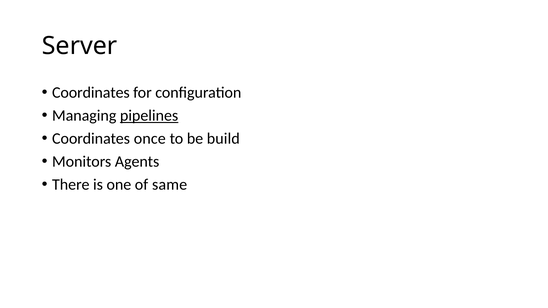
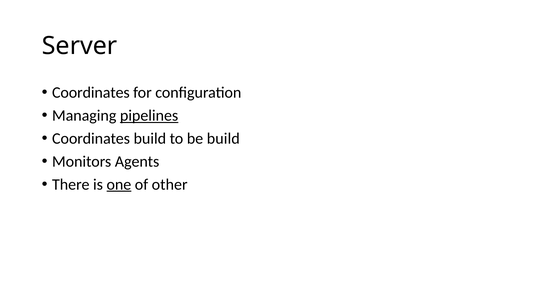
Coordinates once: once -> build (150, 139)
one underline: none -> present (119, 185)
same: same -> other (170, 185)
